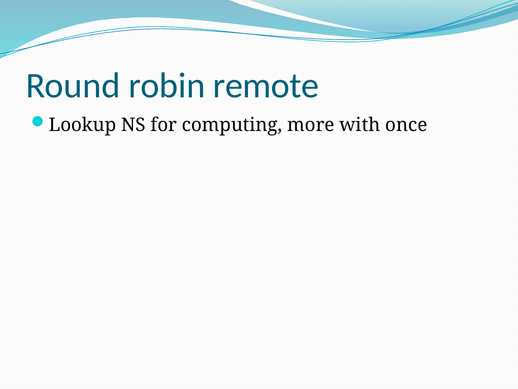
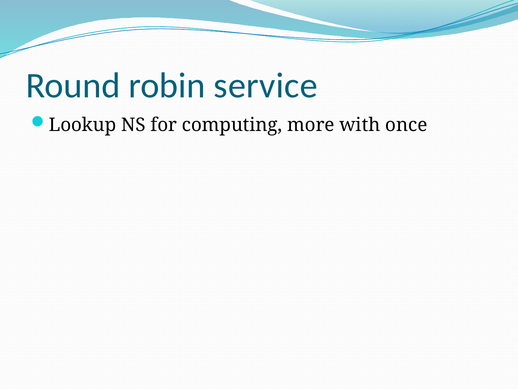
remote: remote -> service (266, 86)
